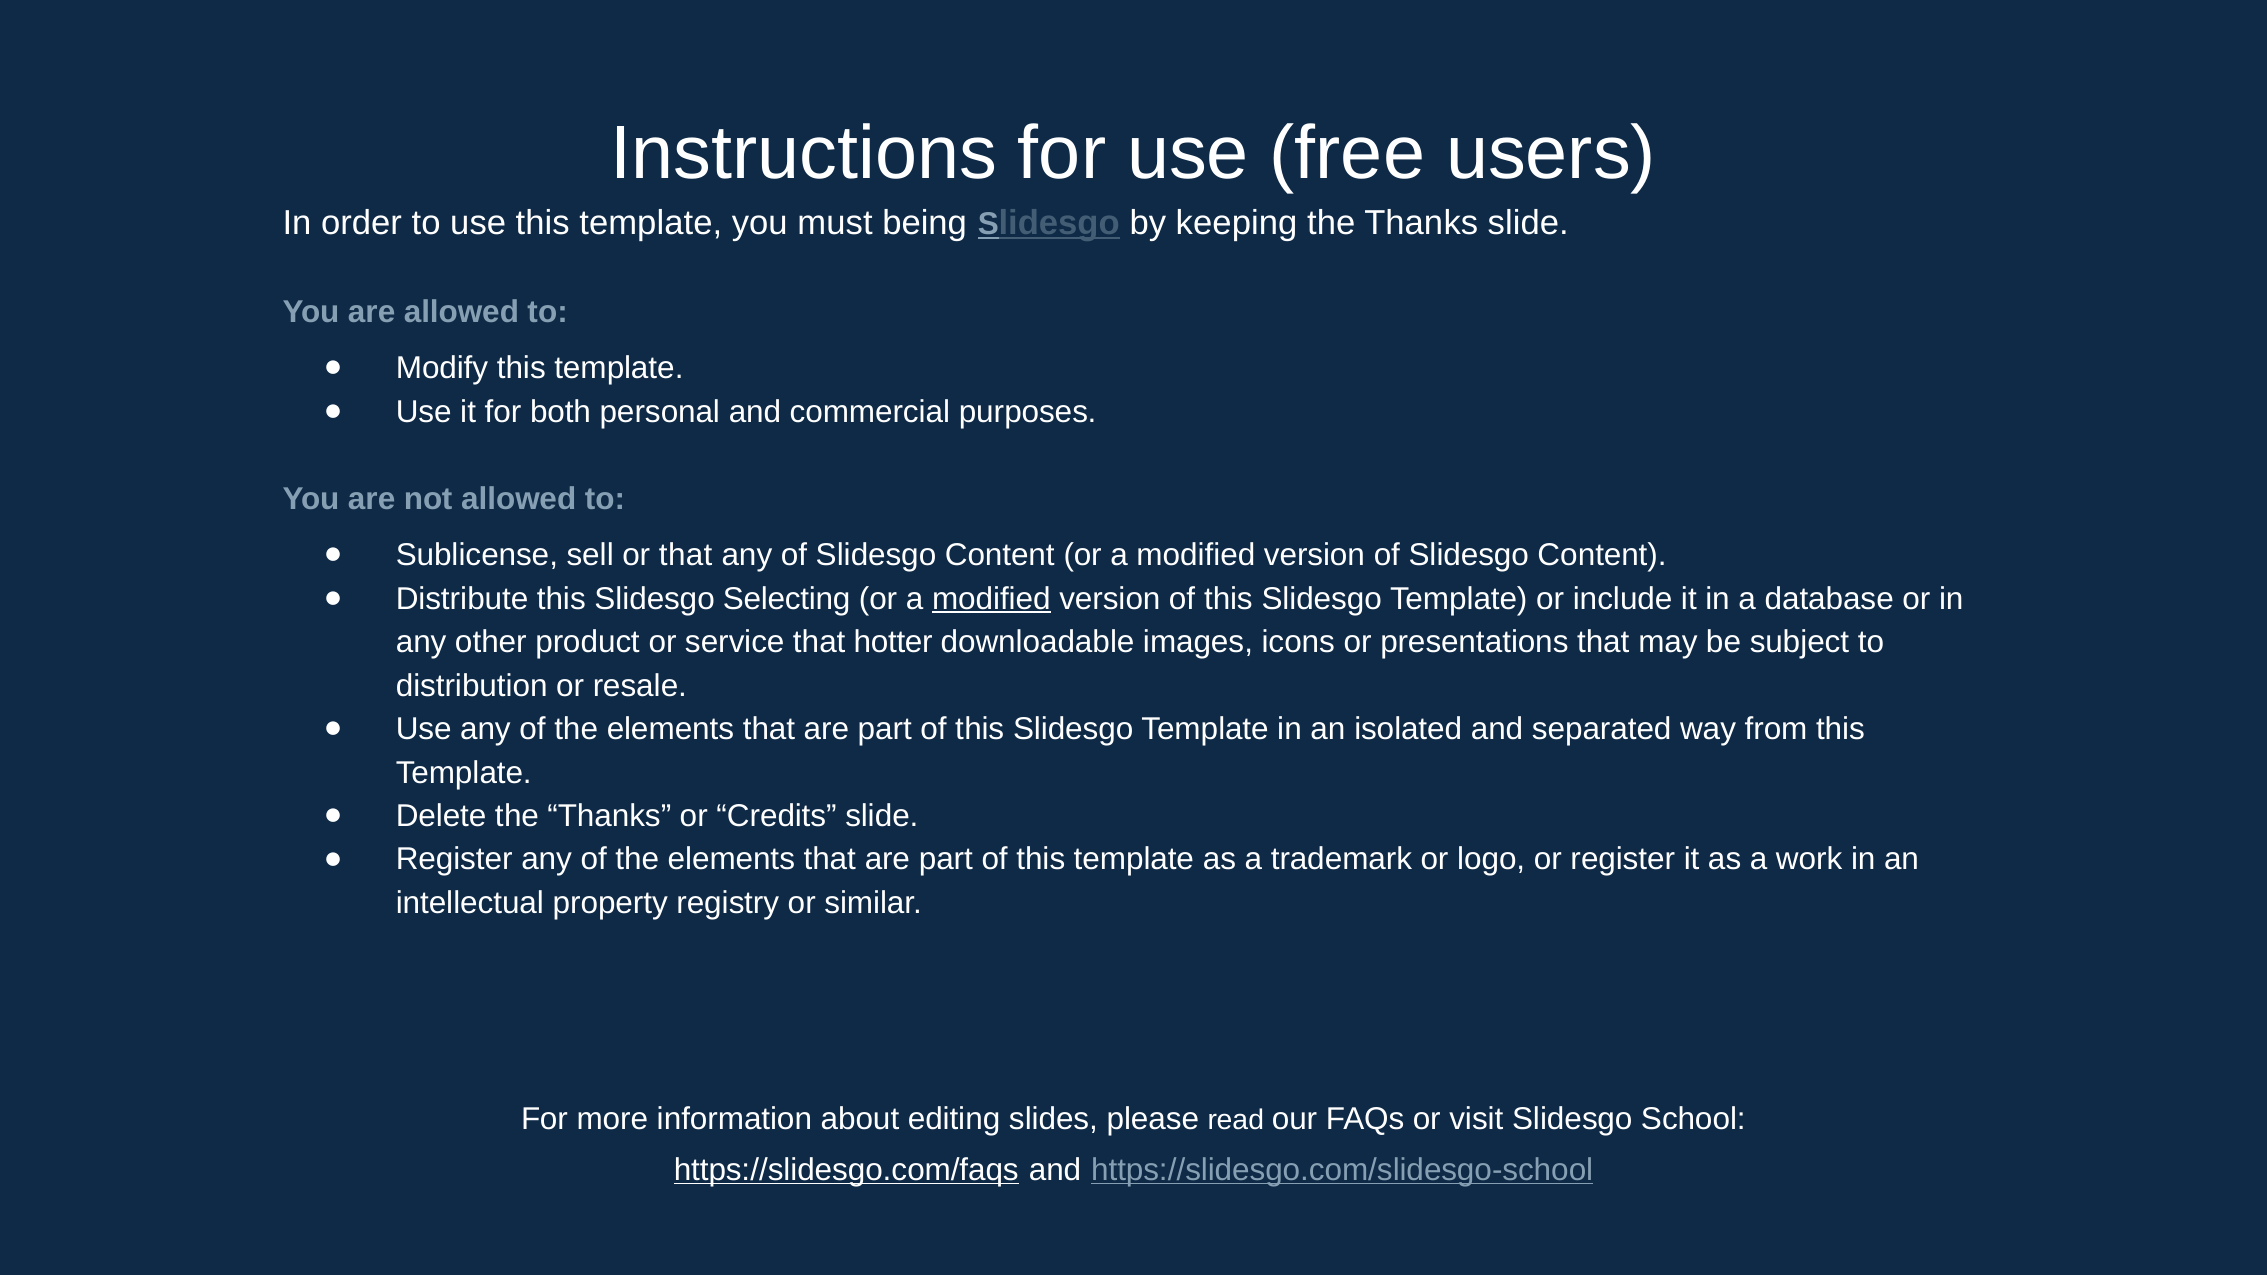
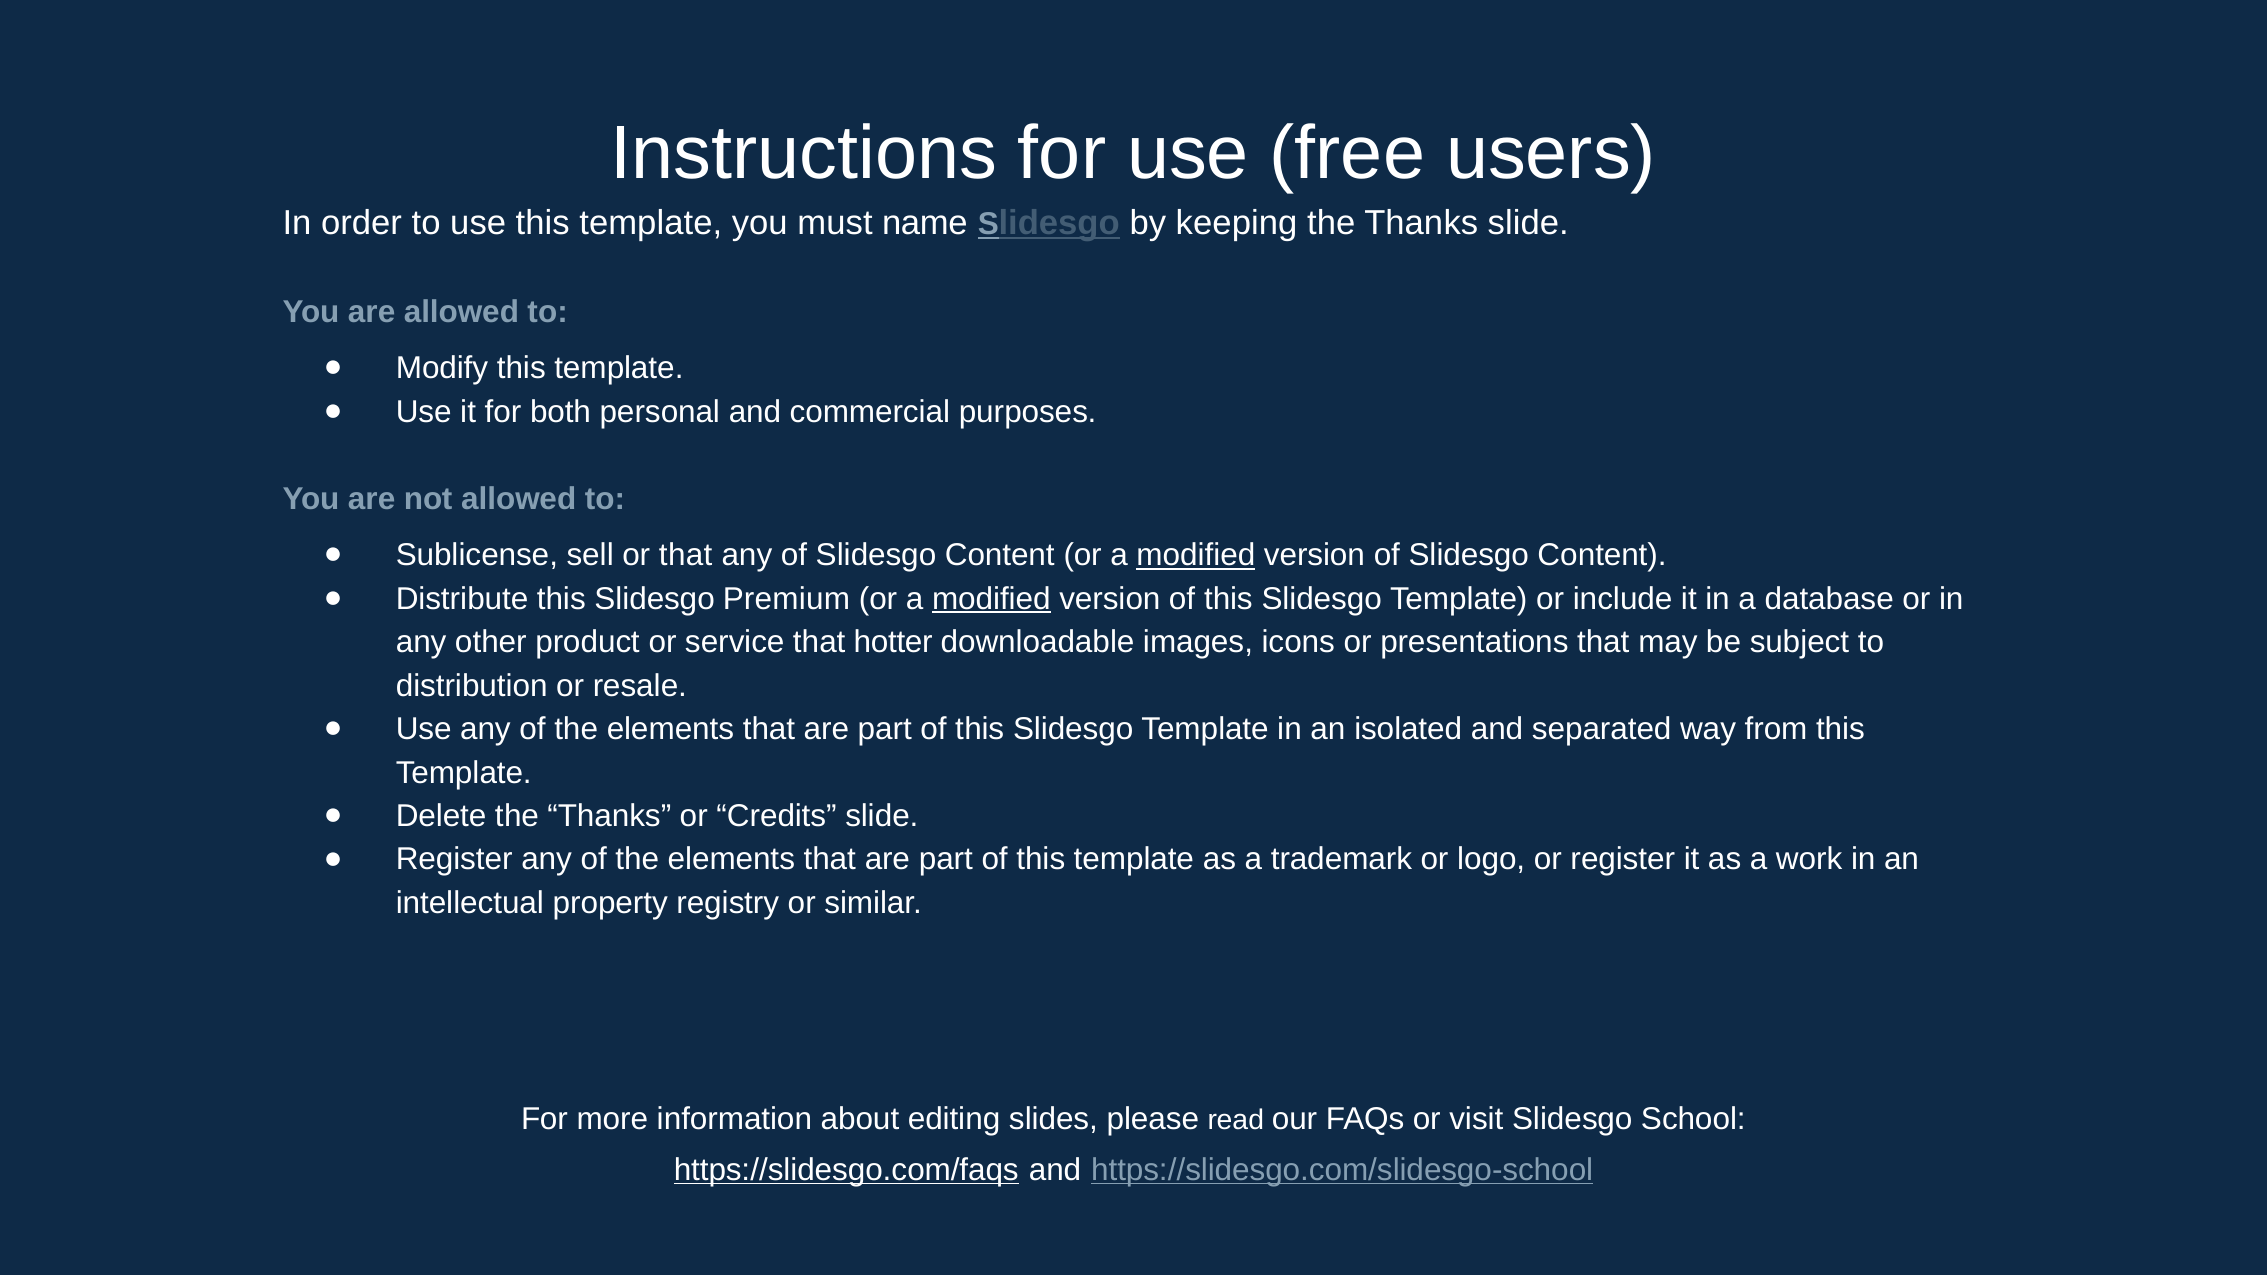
being: being -> name (925, 223)
modified underline: none -> present (1196, 555)
Selecting: Selecting -> Premium (786, 599)
